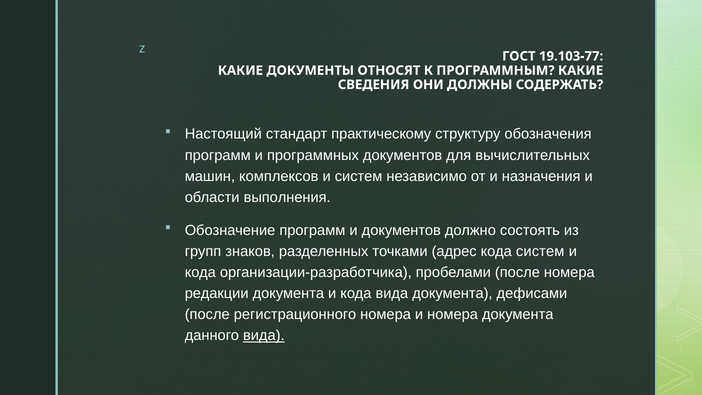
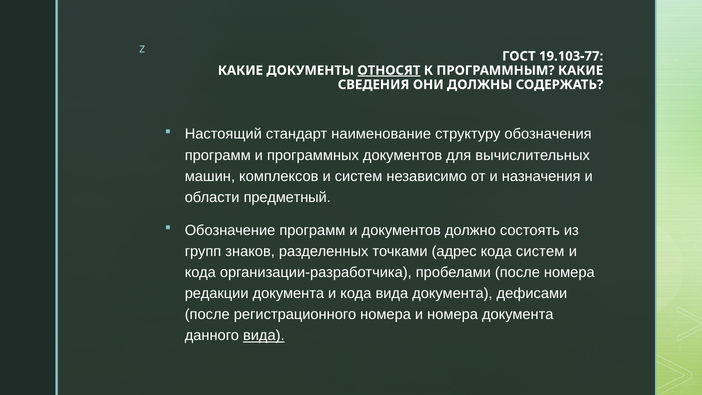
ОТНОСЯТ underline: none -> present (389, 70)
практическому: практическому -> наименование (381, 134)
выполнения: выполнения -> предметный (287, 197)
